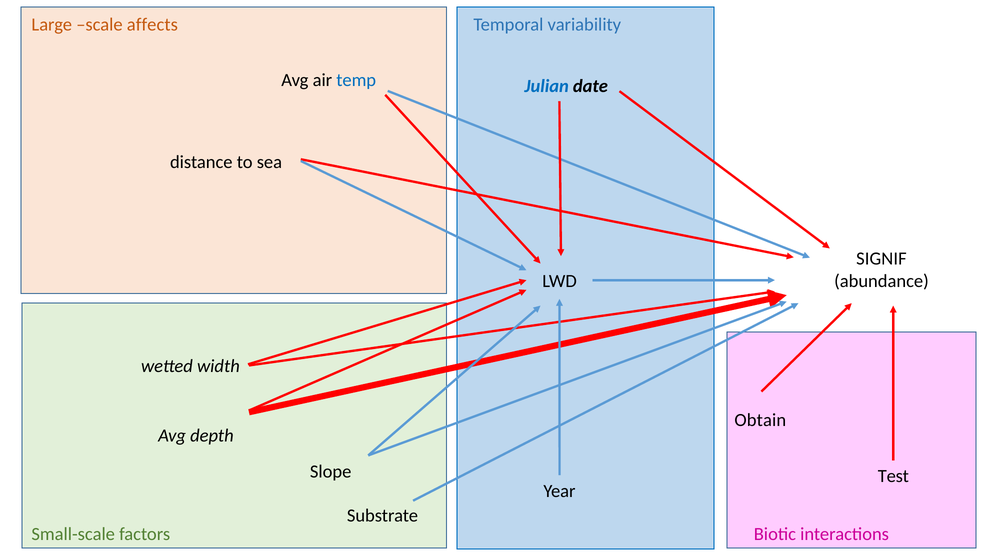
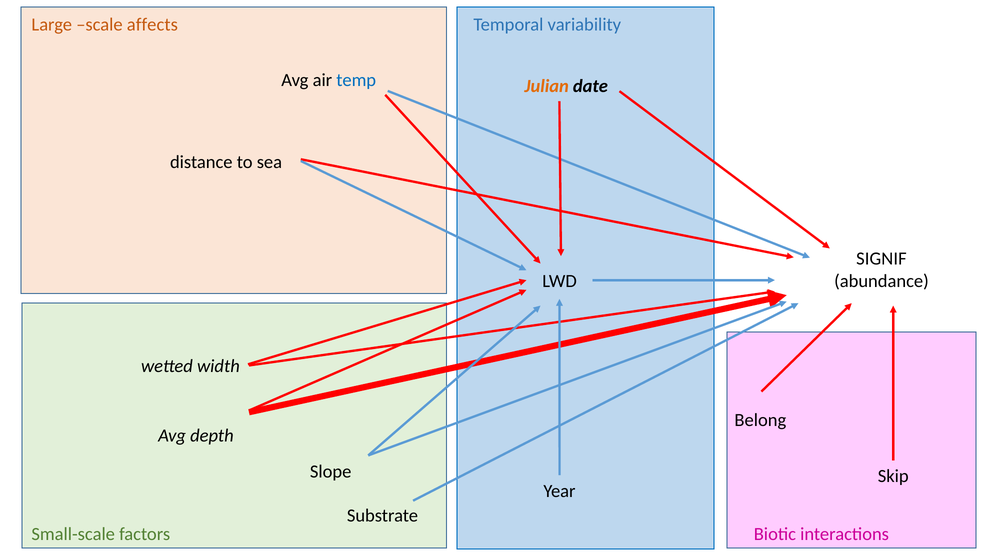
Julian colour: blue -> orange (547, 86)
Obtain: Obtain -> Belong (760, 420)
Test: Test -> Skip (893, 476)
